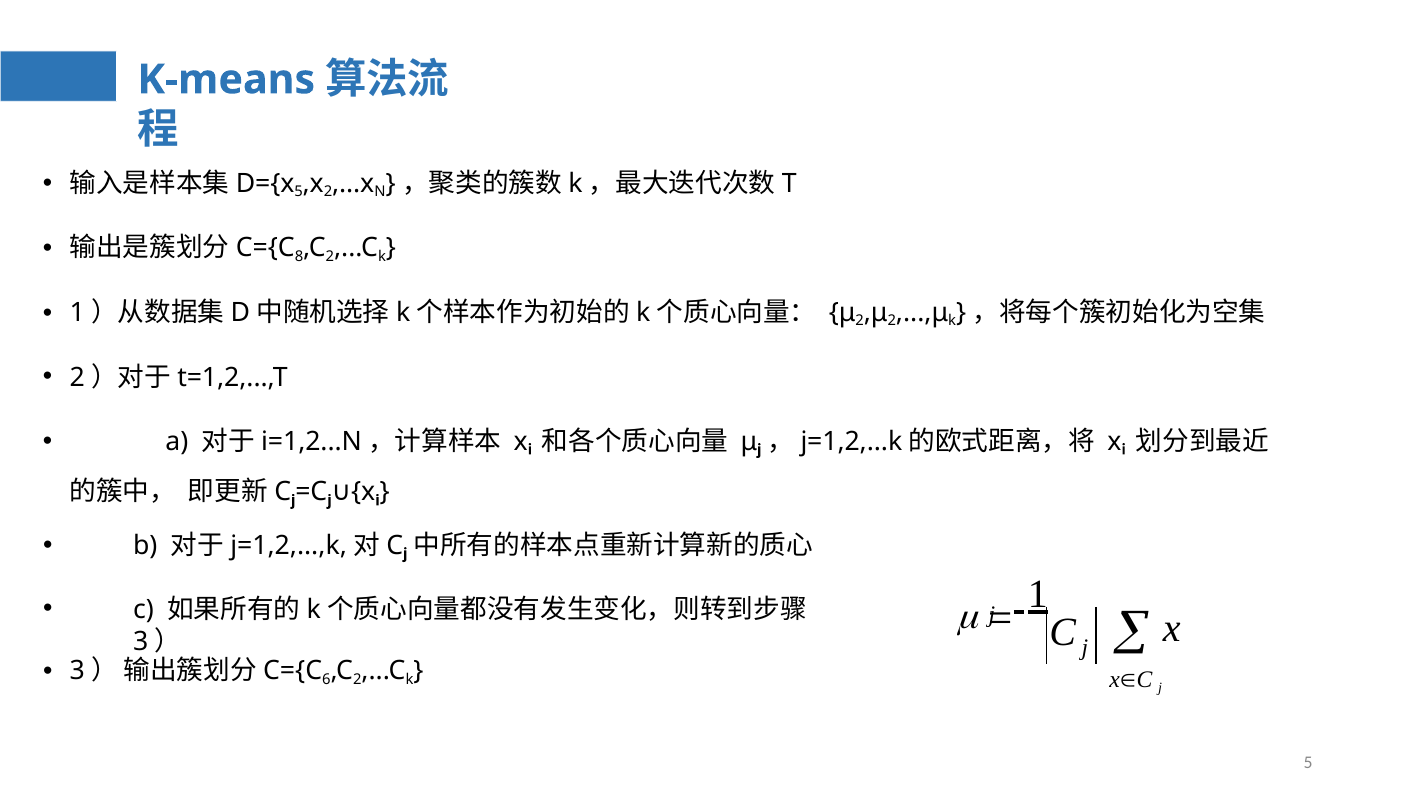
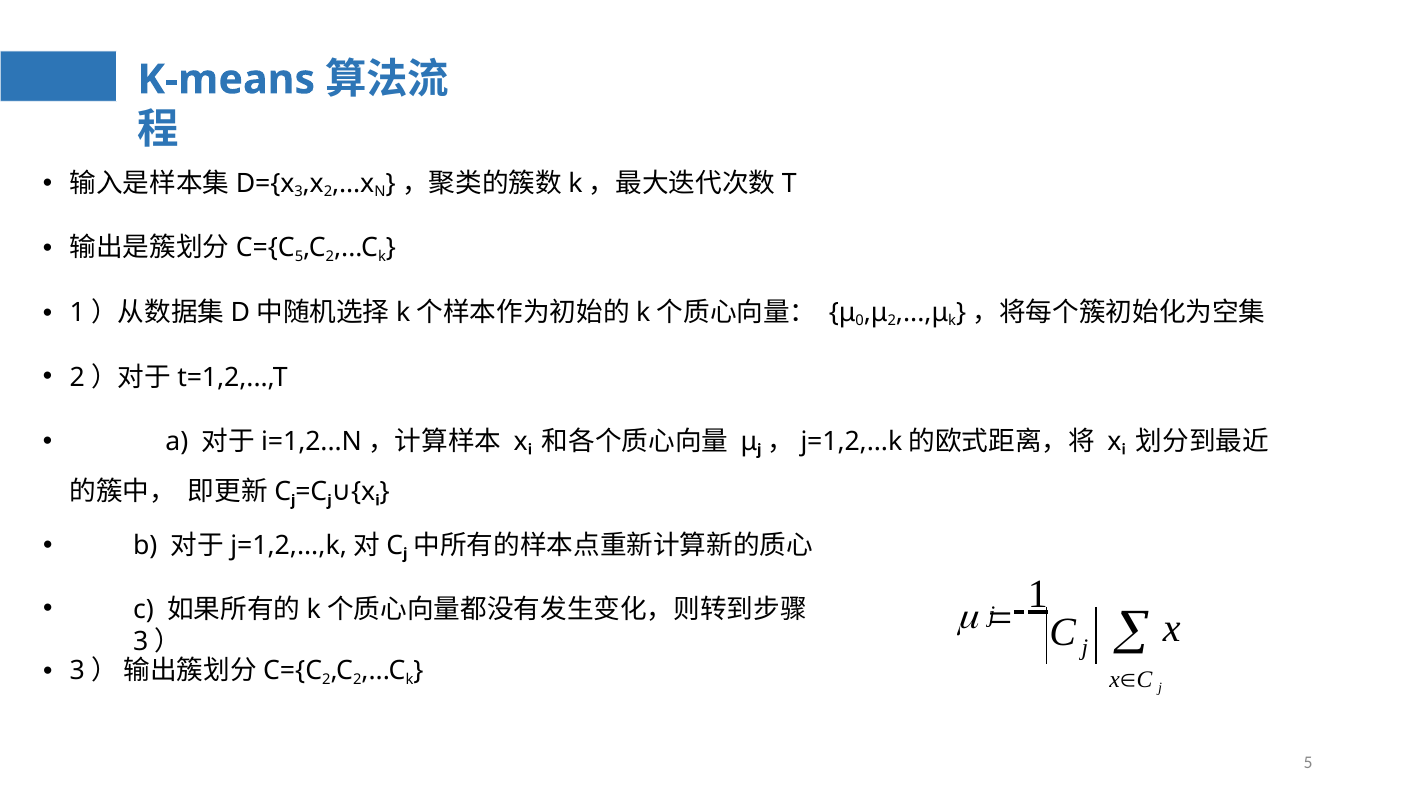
5: 5 -> 3 (299, 191)
8: 8 -> 5 (299, 256)
2: 2 -> 0 (860, 321)
6: 6 -> 2 (326, 679)
